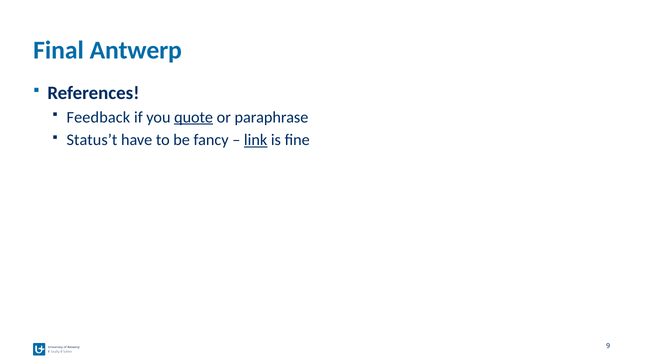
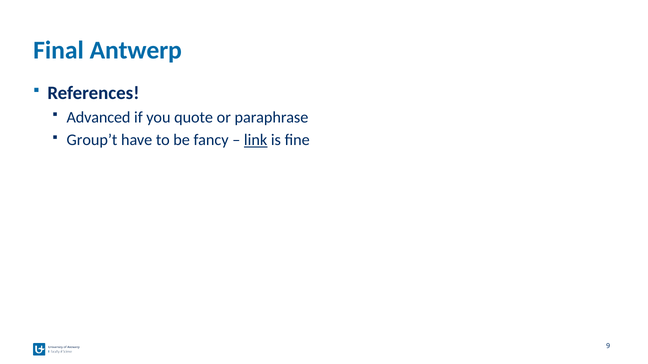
Feedback: Feedback -> Advanced (99, 117)
quote underline: present -> none (194, 117)
Status’t: Status’t -> Group’t (92, 140)
